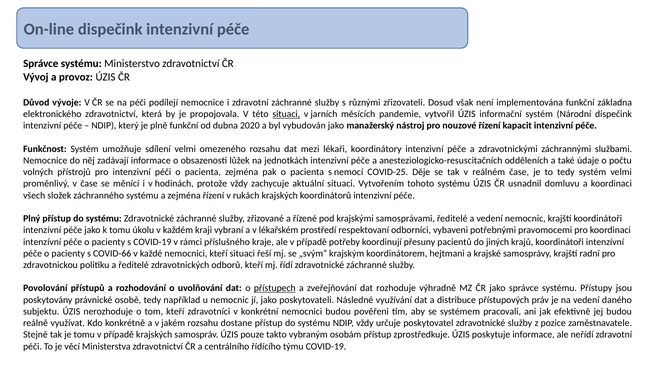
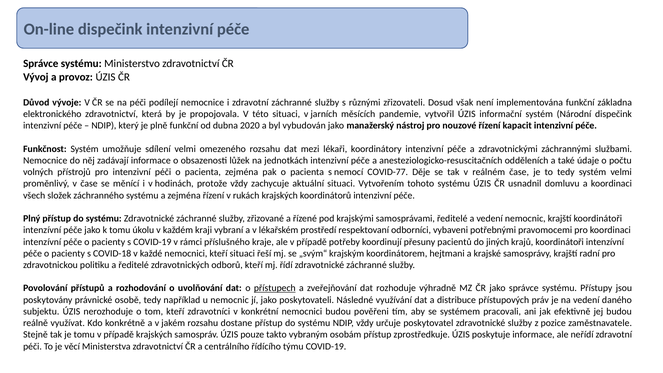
situaci underline: present -> none (286, 114)
COVID-25: COVID-25 -> COVID-77 (388, 172)
COVID-66: COVID-66 -> COVID-18 (112, 253)
